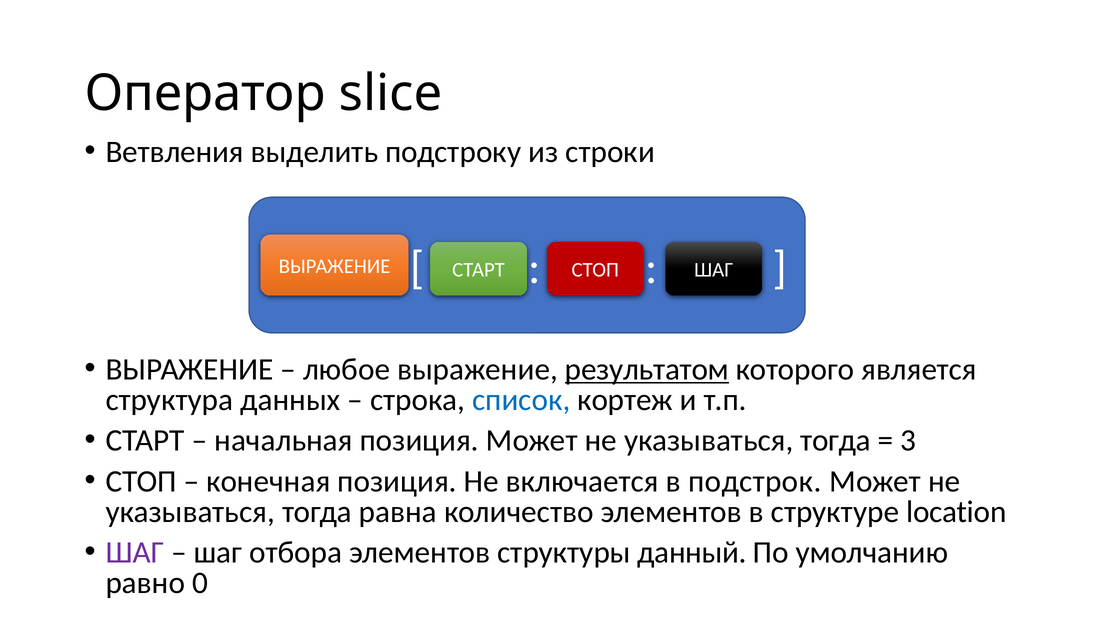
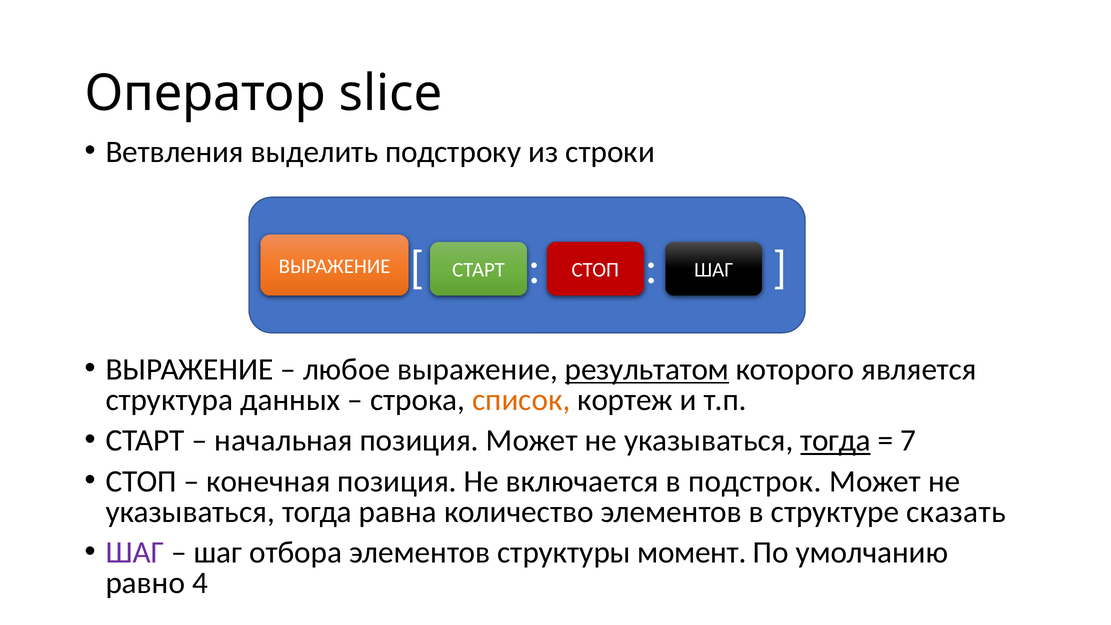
список colour: blue -> orange (521, 400)
тогда underline: none -> present (836, 441)
3: 3 -> 7 (908, 441)
location: location -> сказать (956, 512)
данный: данный -> момент (692, 553)
0: 0 -> 4 (200, 583)
